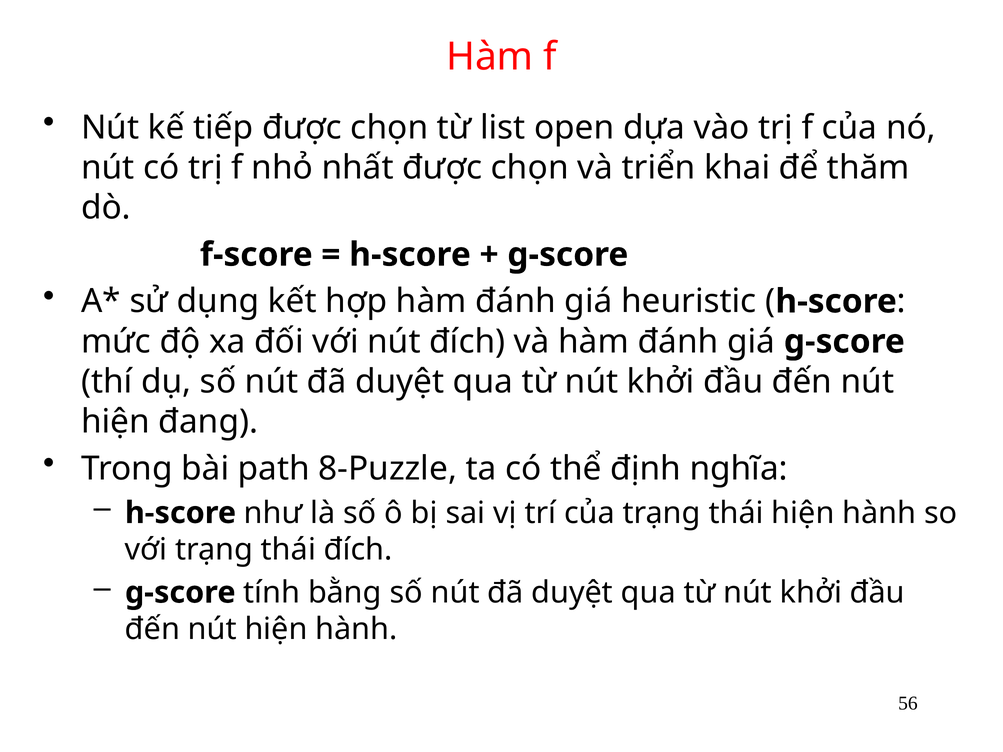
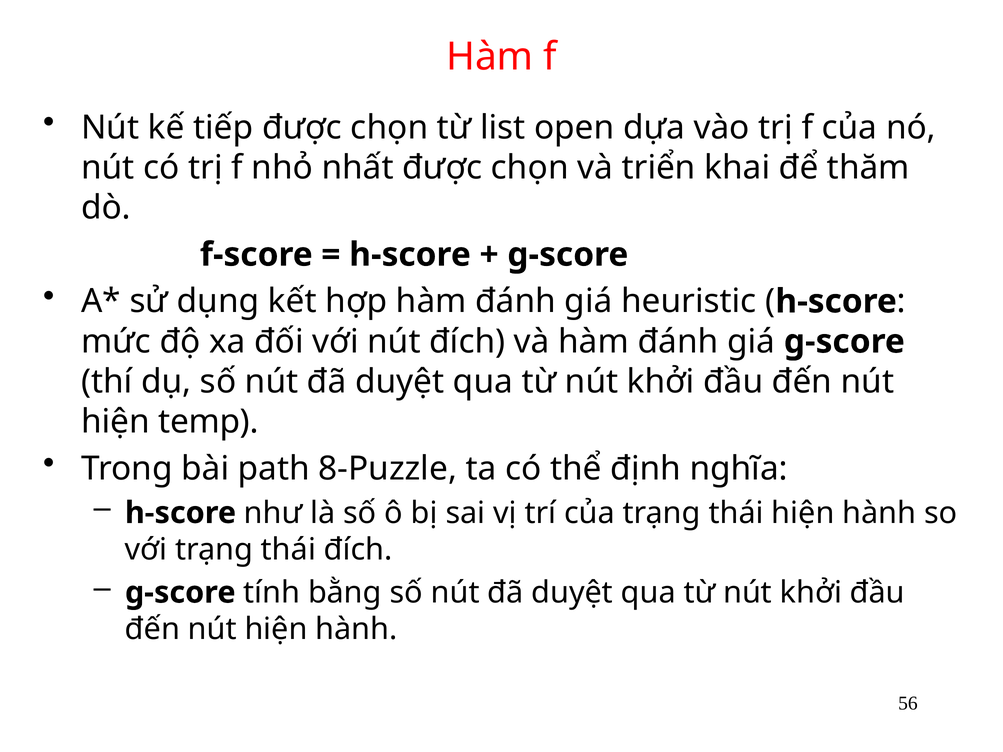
đang: đang -> temp (208, 422)
